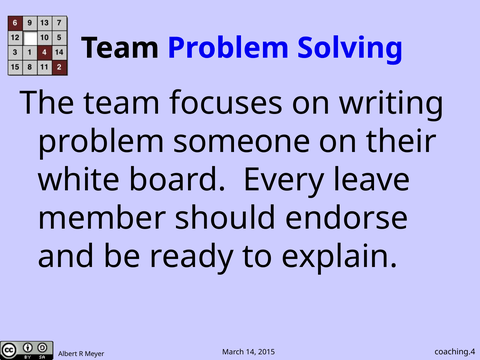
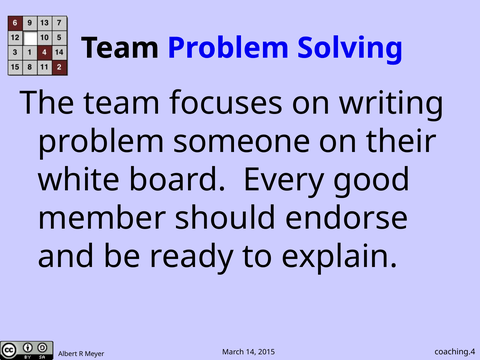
leave: leave -> good (372, 180)
